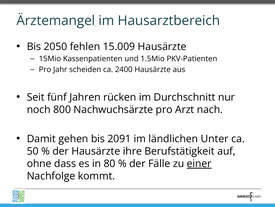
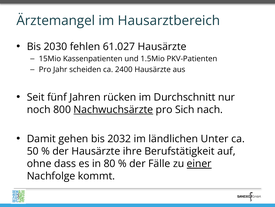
2050: 2050 -> 2030 (55, 46)
15.009: 15.009 -> 61.027 (119, 46)
Nachwuchsärzte underline: none -> present (113, 109)
Arzt: Arzt -> Sich (185, 109)
2091: 2091 -> 2032 (119, 138)
